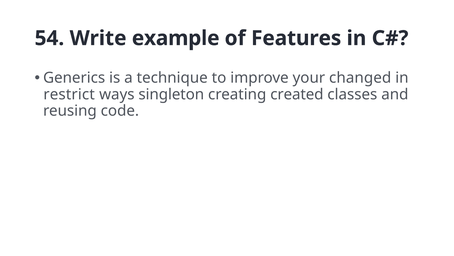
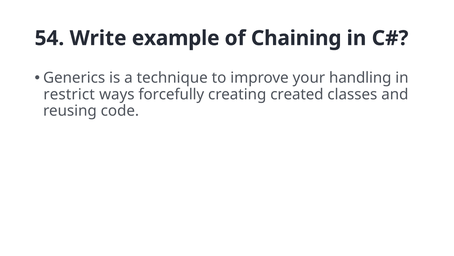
Features: Features -> Chaining (296, 38)
changed: changed -> handling (360, 78)
singleton: singleton -> forcefully (171, 94)
